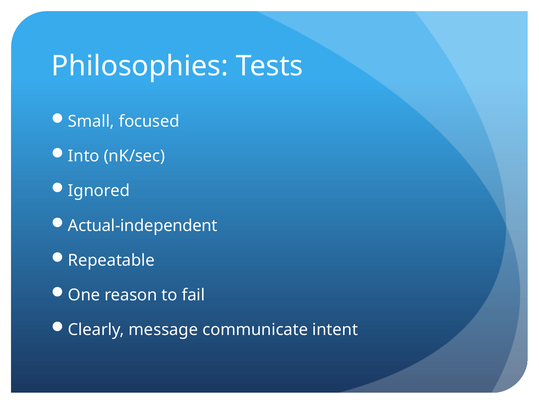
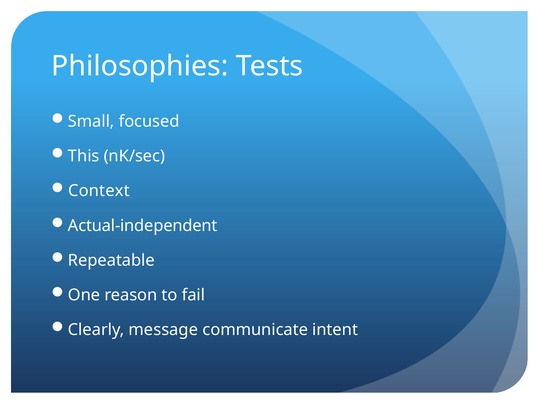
Into: Into -> This (84, 156)
Ignored: Ignored -> Context (99, 191)
